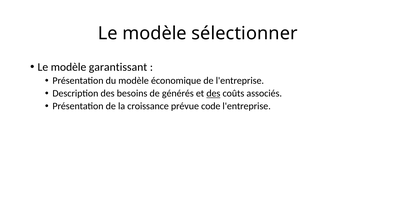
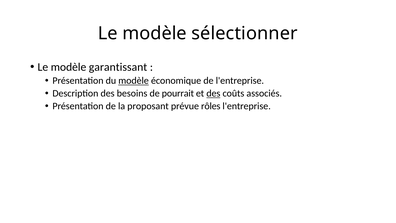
modèle underline: none -> present (134, 81)
générés: générés -> pourrait (178, 93)
croissance: croissance -> proposant (148, 106)
code: code -> rôles (211, 106)
